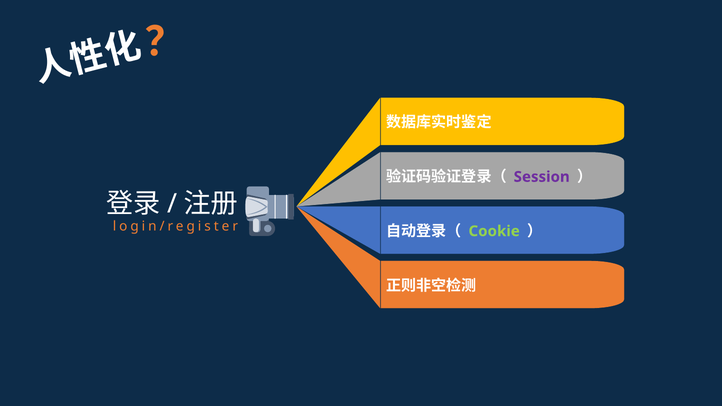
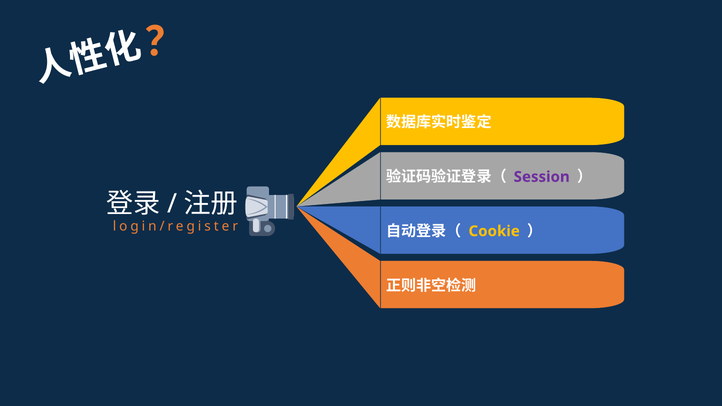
Cookie colour: light green -> yellow (494, 231)
